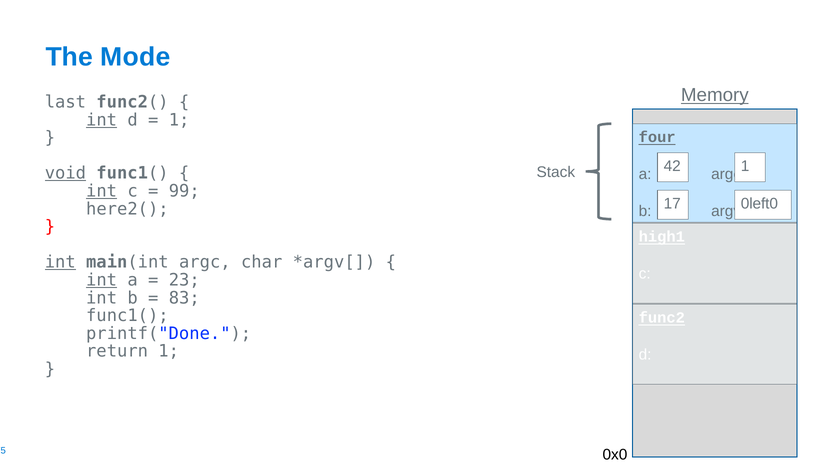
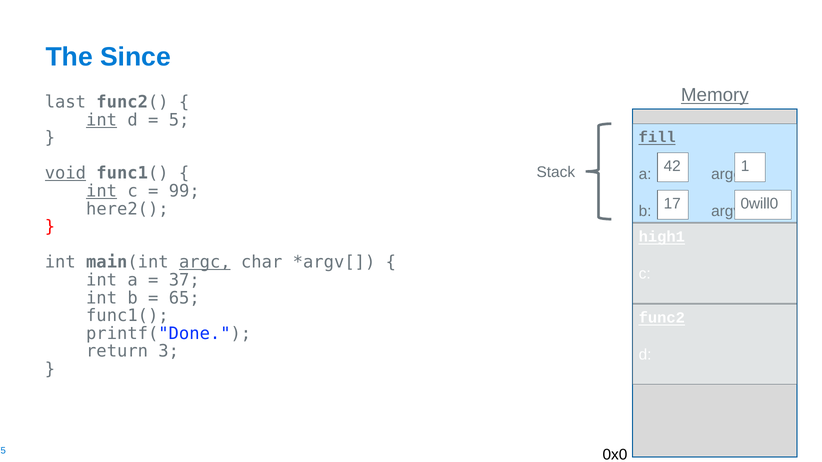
Mode: Mode -> Since (136, 57)
1: 1 -> 5 (179, 120)
four: four -> fill (657, 137)
0left0: 0left0 -> 0will0 (759, 204)
int underline: present -> none (60, 262)
argc underline: none -> present (205, 262)
int underline: present -> none (102, 280)
23: 23 -> 37 (184, 280)
83: 83 -> 65 (184, 298)
return 1: 1 -> 3 (169, 352)
